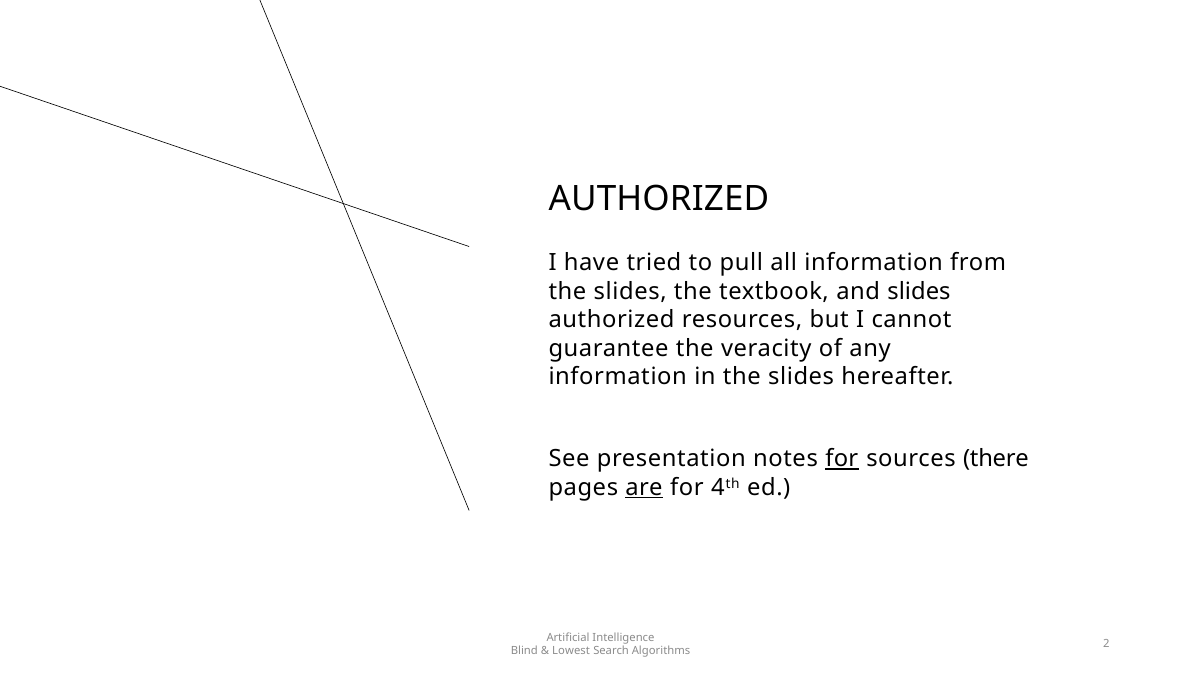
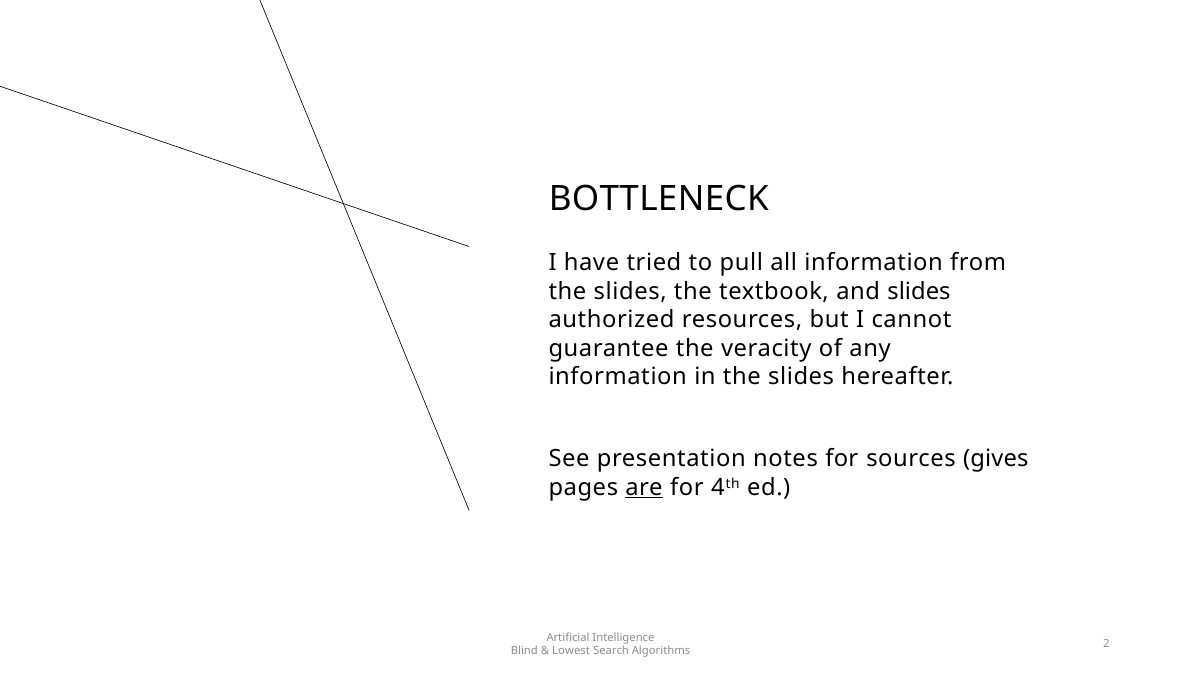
AUTHORIZED: AUTHORIZED -> BOTTLENECK (659, 199)
for underline: present -> none (842, 459)
there: there -> gives (996, 459)
